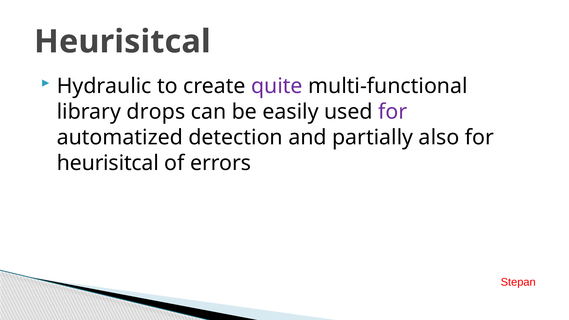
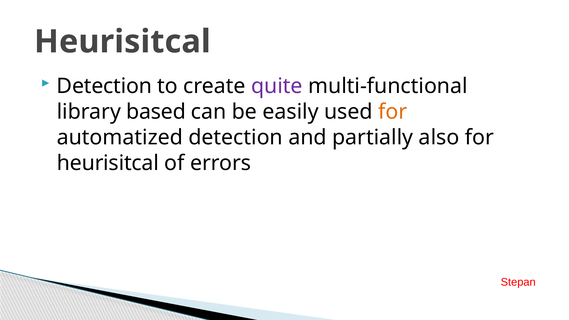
Hydraulic: Hydraulic -> Detection (104, 86)
drops: drops -> based (156, 112)
for colour: purple -> orange (393, 112)
